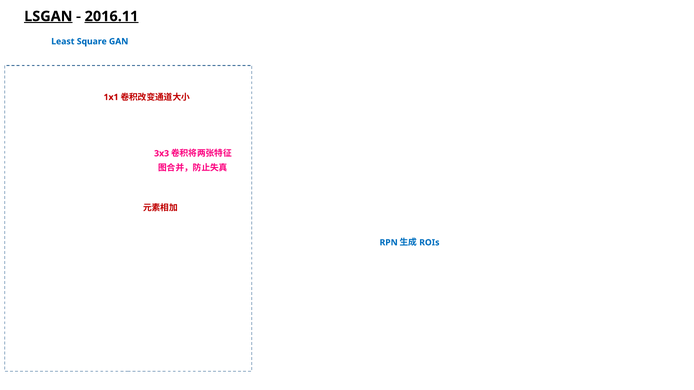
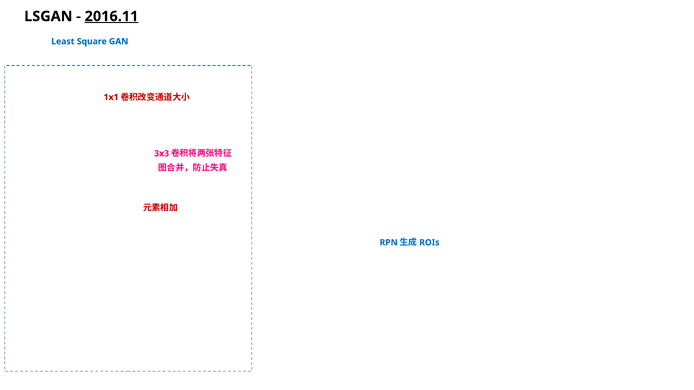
LSGAN underline: present -> none (48, 16)
